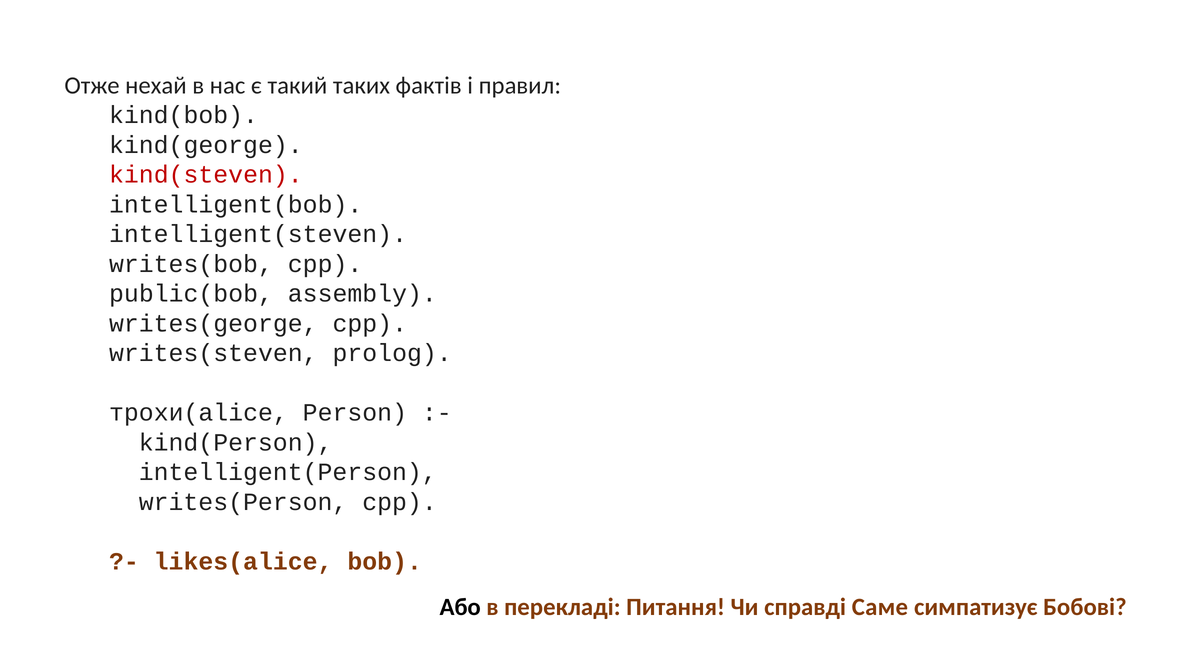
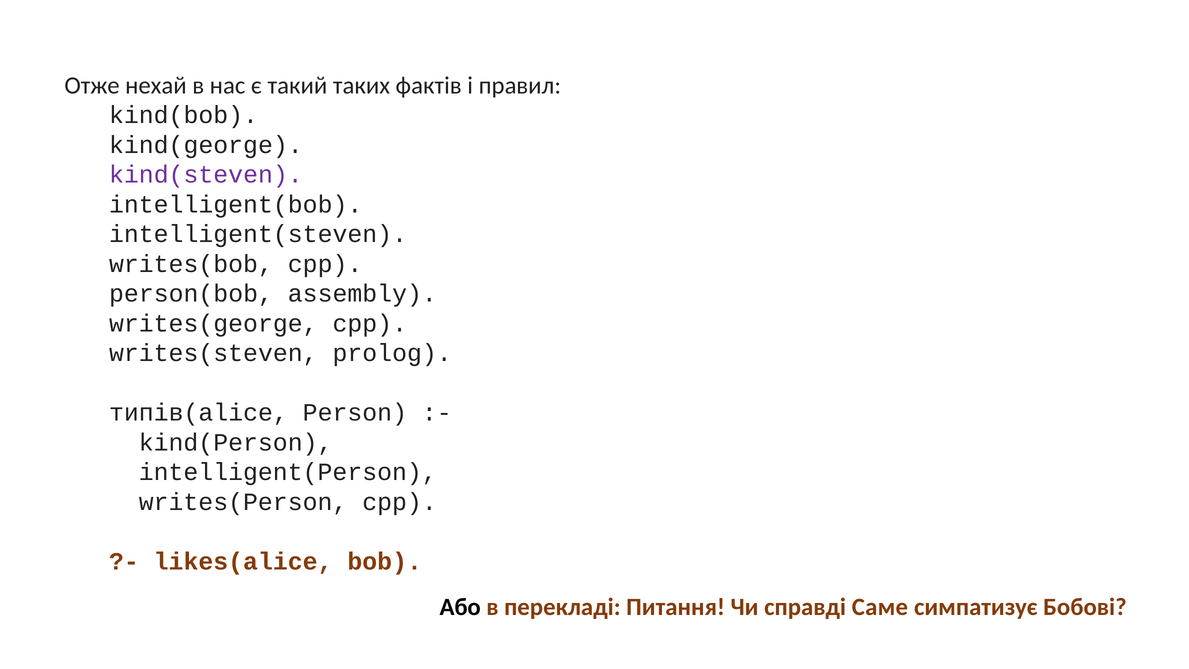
kind(steven colour: red -> purple (206, 175)
public(bob: public(bob -> person(bob (191, 294)
трохи(alice: трохи(alice -> типів(alice (198, 413)
